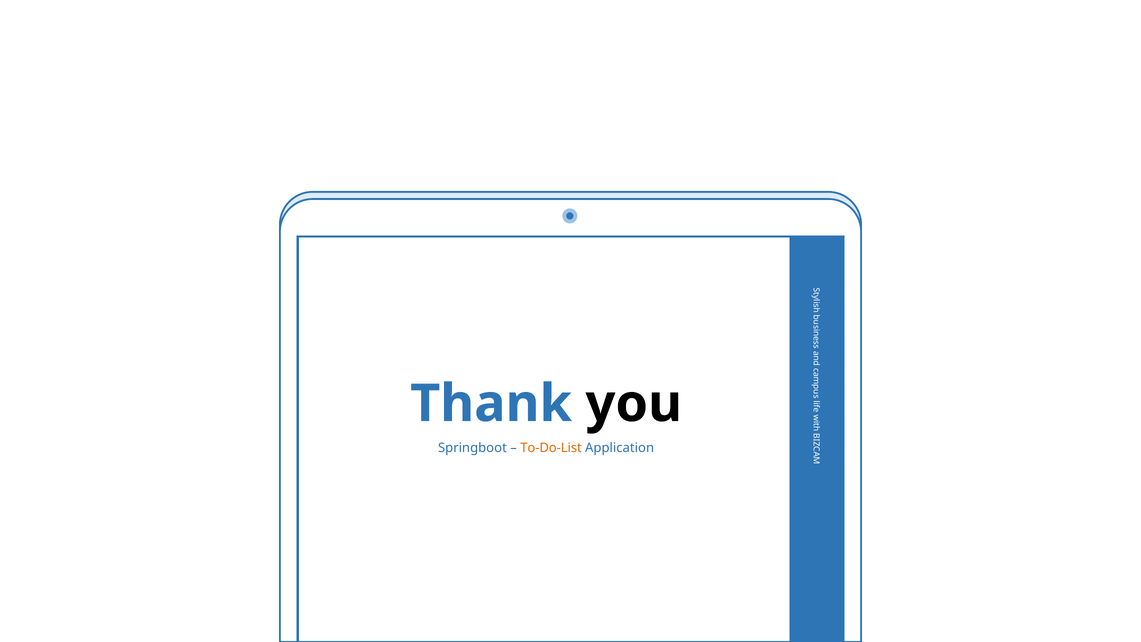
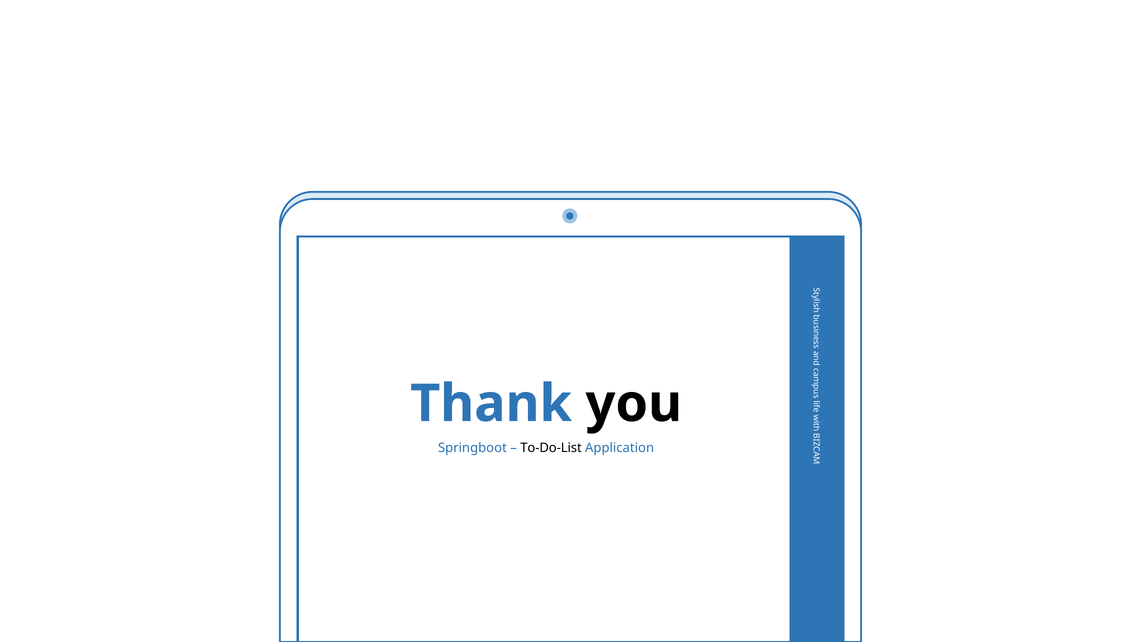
To-Do-List colour: orange -> black (551, 448)
